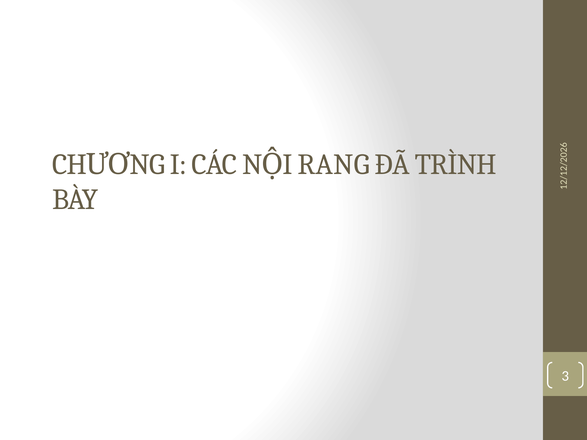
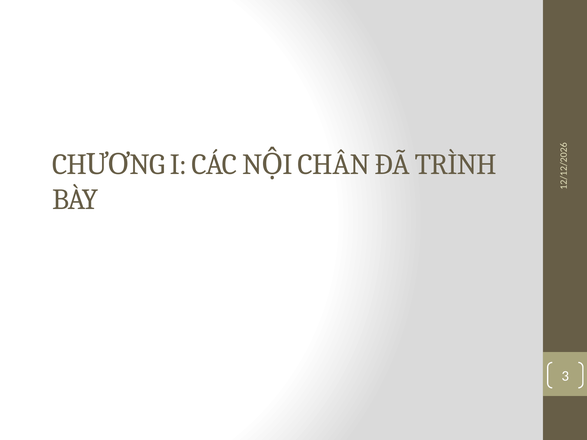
RANG: RANG -> CHÂN (334, 164)
